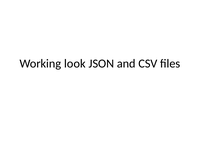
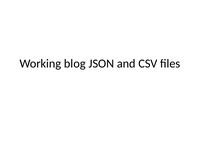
look: look -> blog (75, 64)
